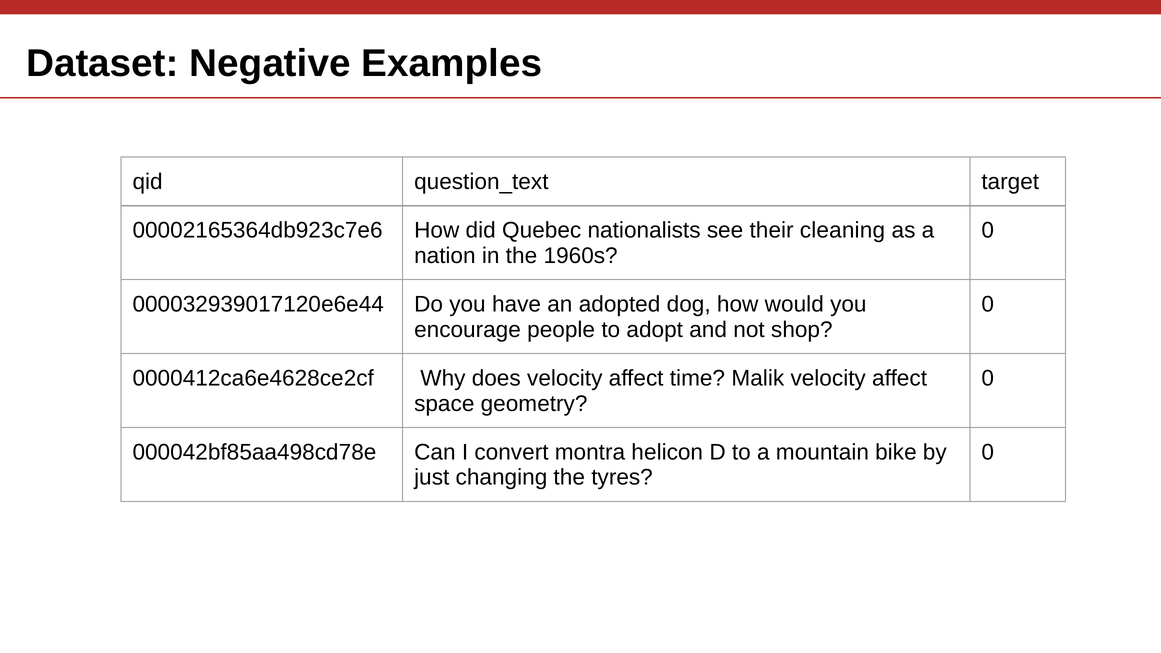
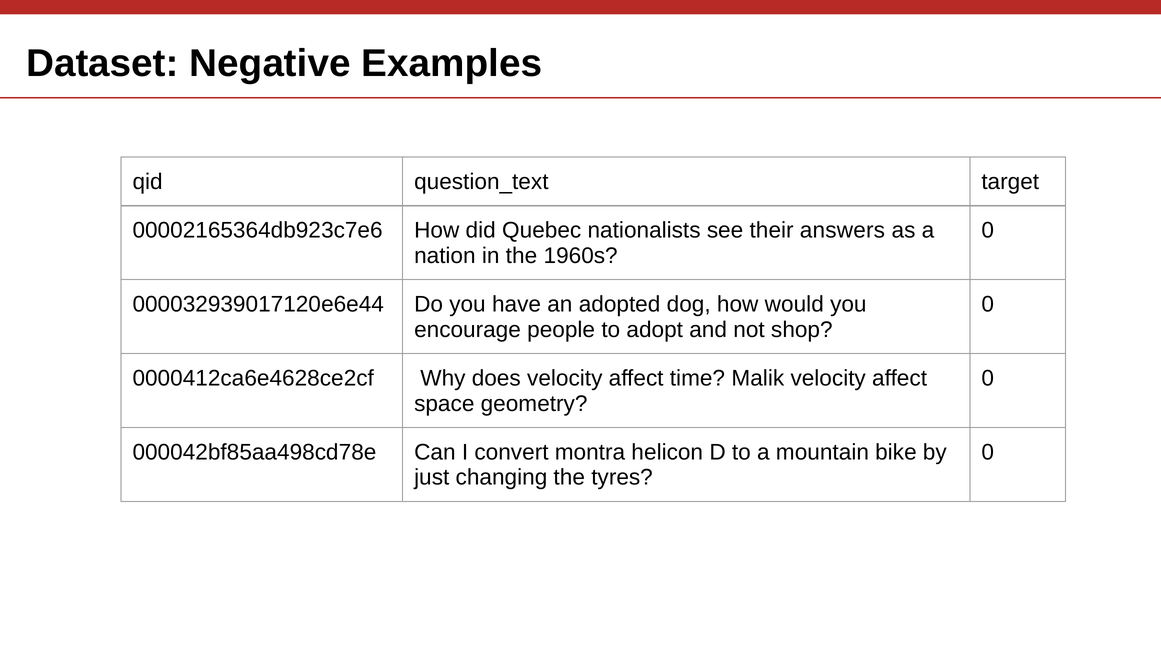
cleaning: cleaning -> answers (842, 230)
